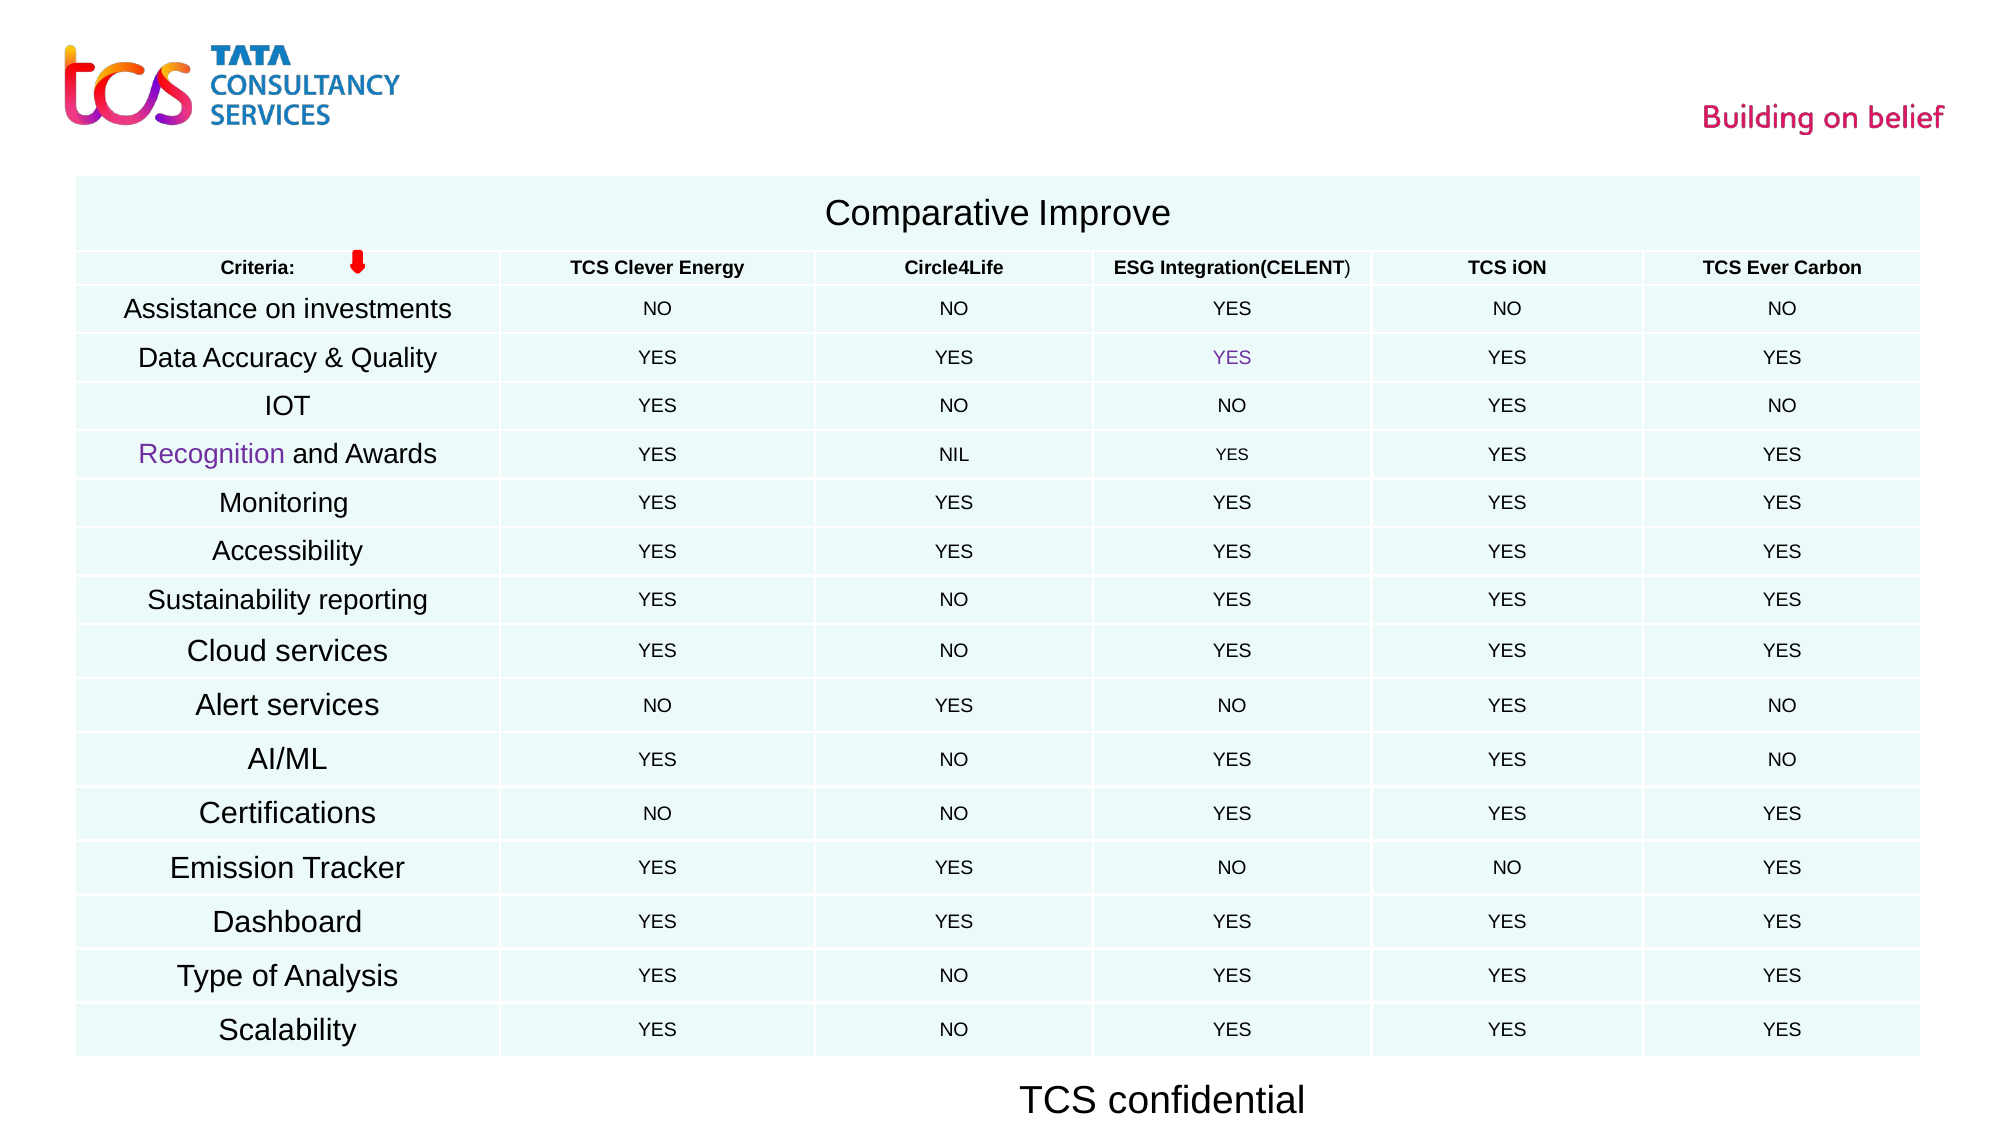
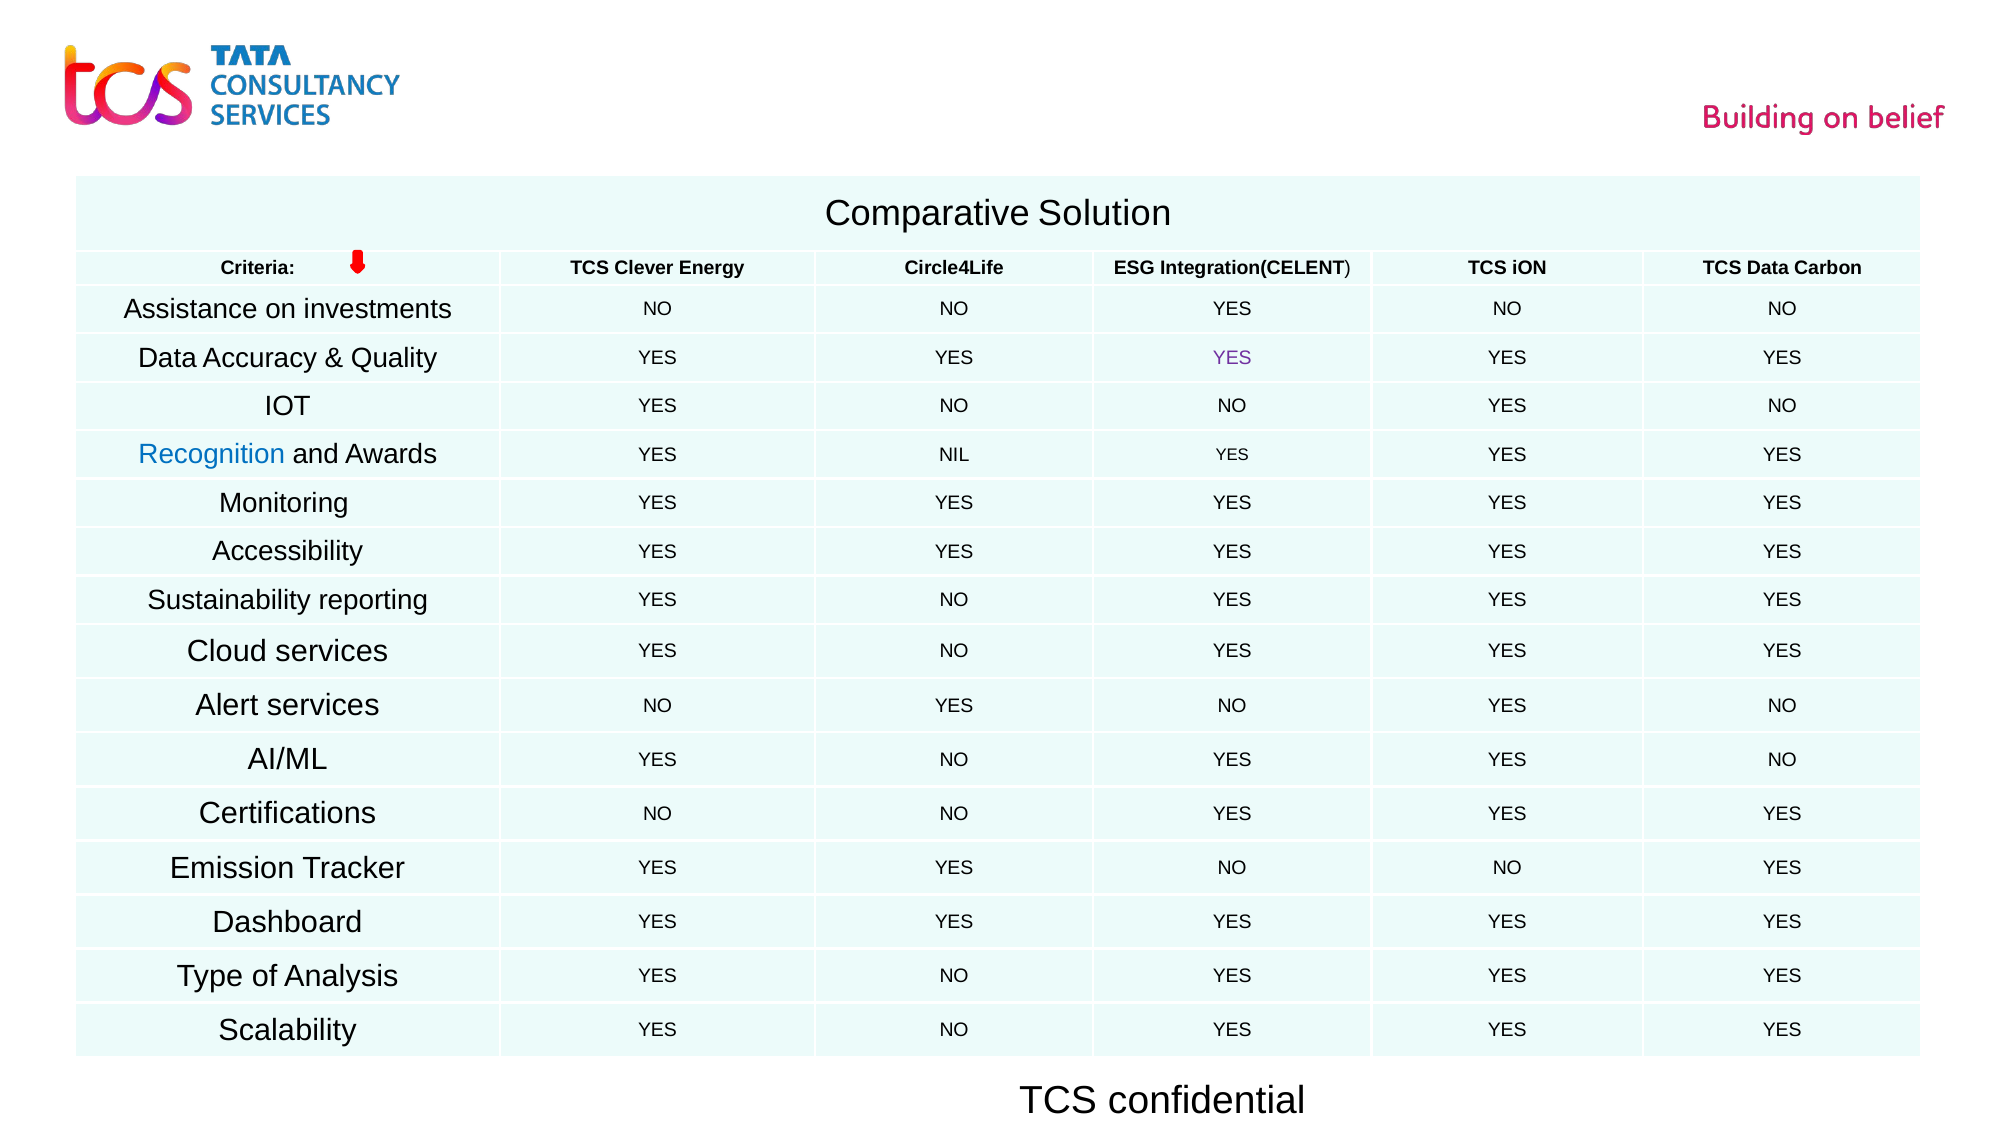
Improve: Improve -> Solution (1105, 213)
TCS Ever: Ever -> Data (1768, 268)
Recognition colour: purple -> blue (212, 455)
